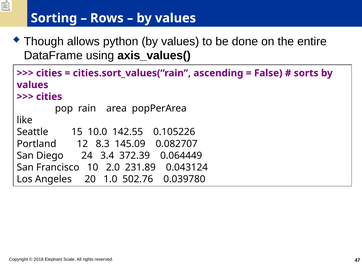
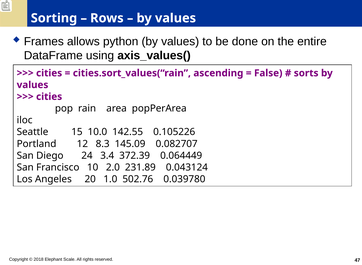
Though: Though -> Frames (44, 41)
like: like -> iloc (25, 120)
